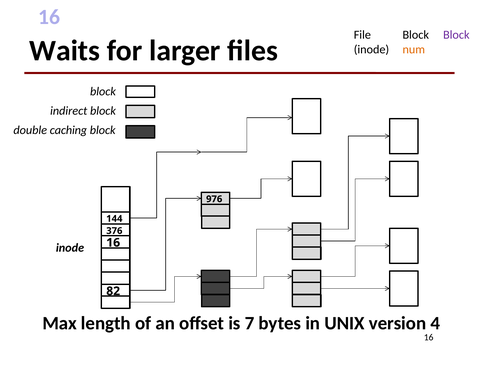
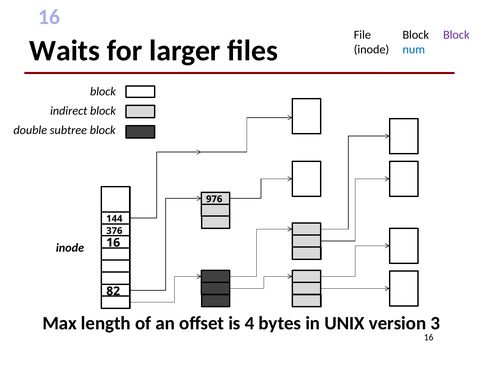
num colour: orange -> blue (414, 49)
caching: caching -> subtree (68, 130)
7: 7 -> 4 (250, 324)
4: 4 -> 3 (435, 324)
